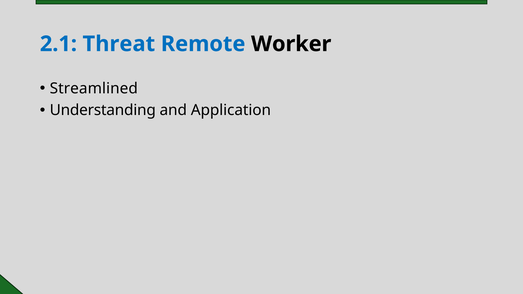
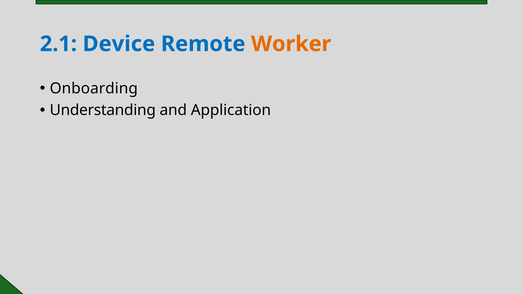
Threat: Threat -> Device (119, 44)
Worker colour: black -> orange (291, 44)
Streamlined: Streamlined -> Onboarding (94, 88)
